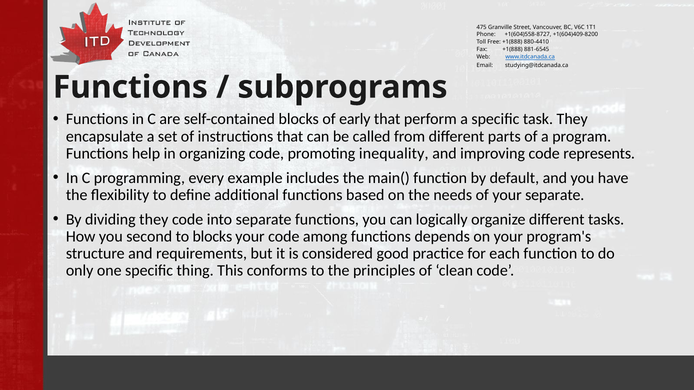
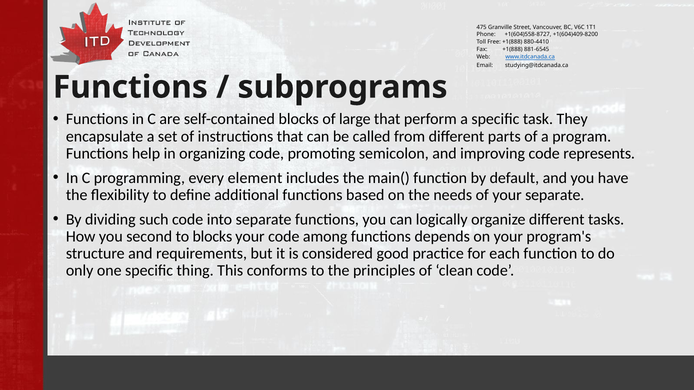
early: early -> large (355, 119)
inequality: inequality -> semicolon (394, 154)
example: example -> element (255, 178)
dividing they: they -> such (154, 219)
